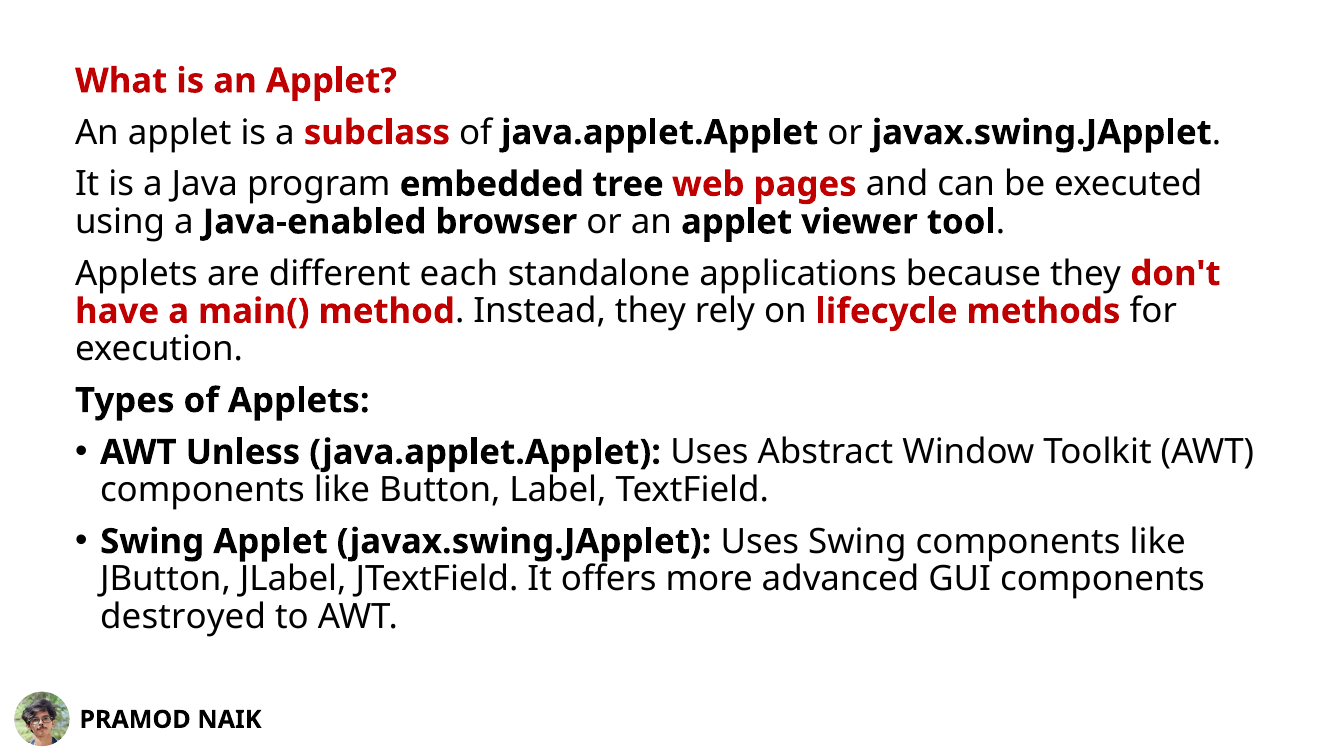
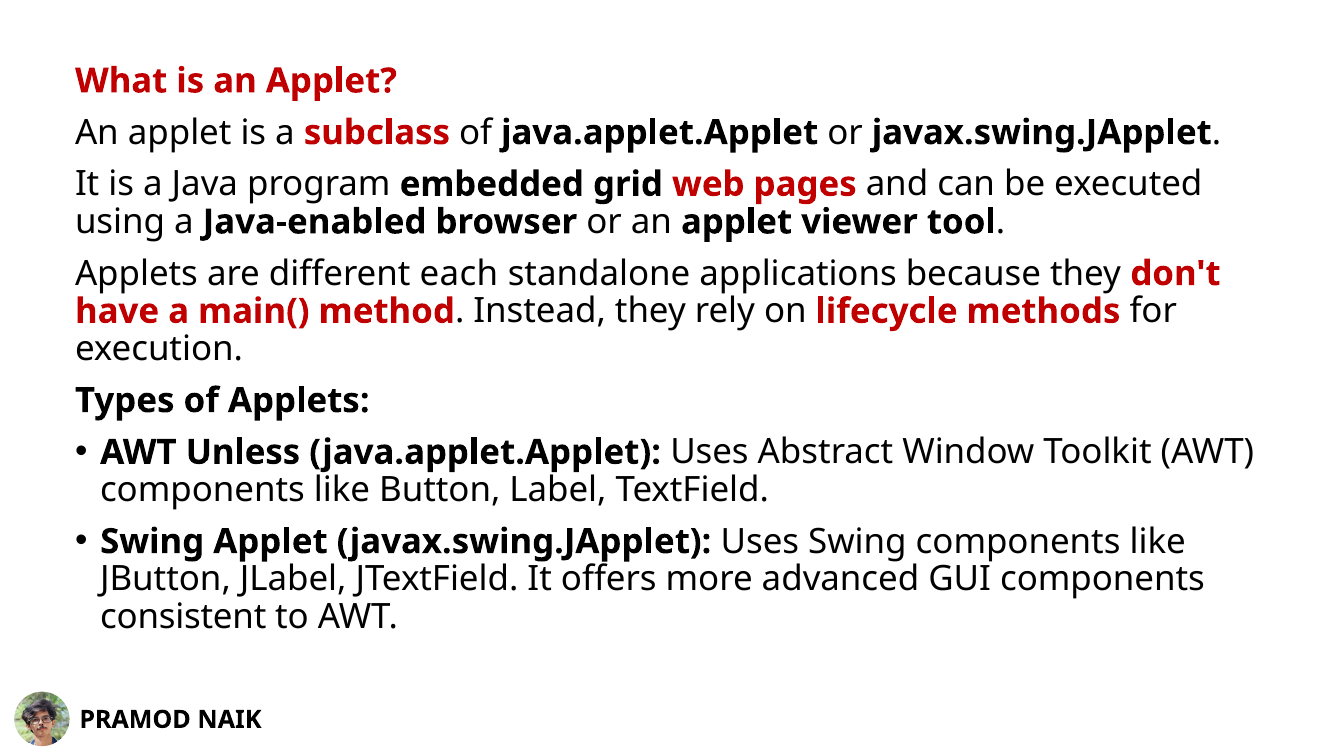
tree: tree -> grid (628, 184)
destroyed: destroyed -> consistent (183, 617)
